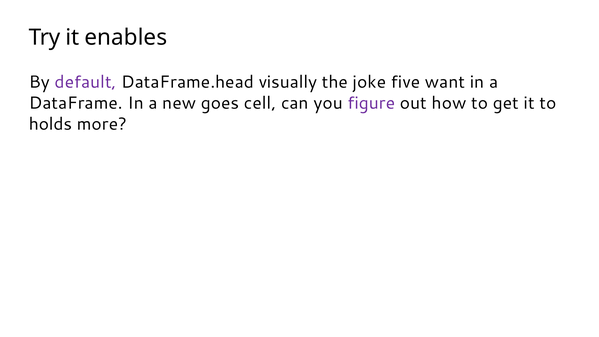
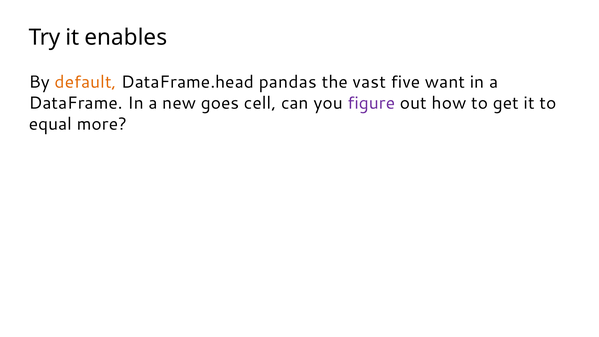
default colour: purple -> orange (86, 82)
visually: visually -> pandas (288, 82)
joke: joke -> vast (369, 82)
holds: holds -> equal (50, 124)
